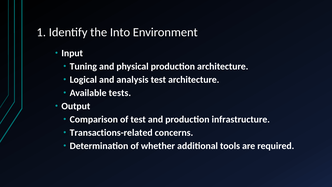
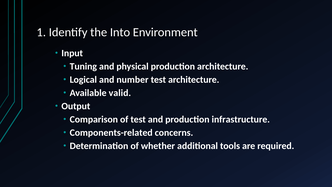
analysis: analysis -> number (132, 80)
tests: tests -> valid (120, 93)
Transactions-related: Transactions-related -> Components-related (111, 133)
